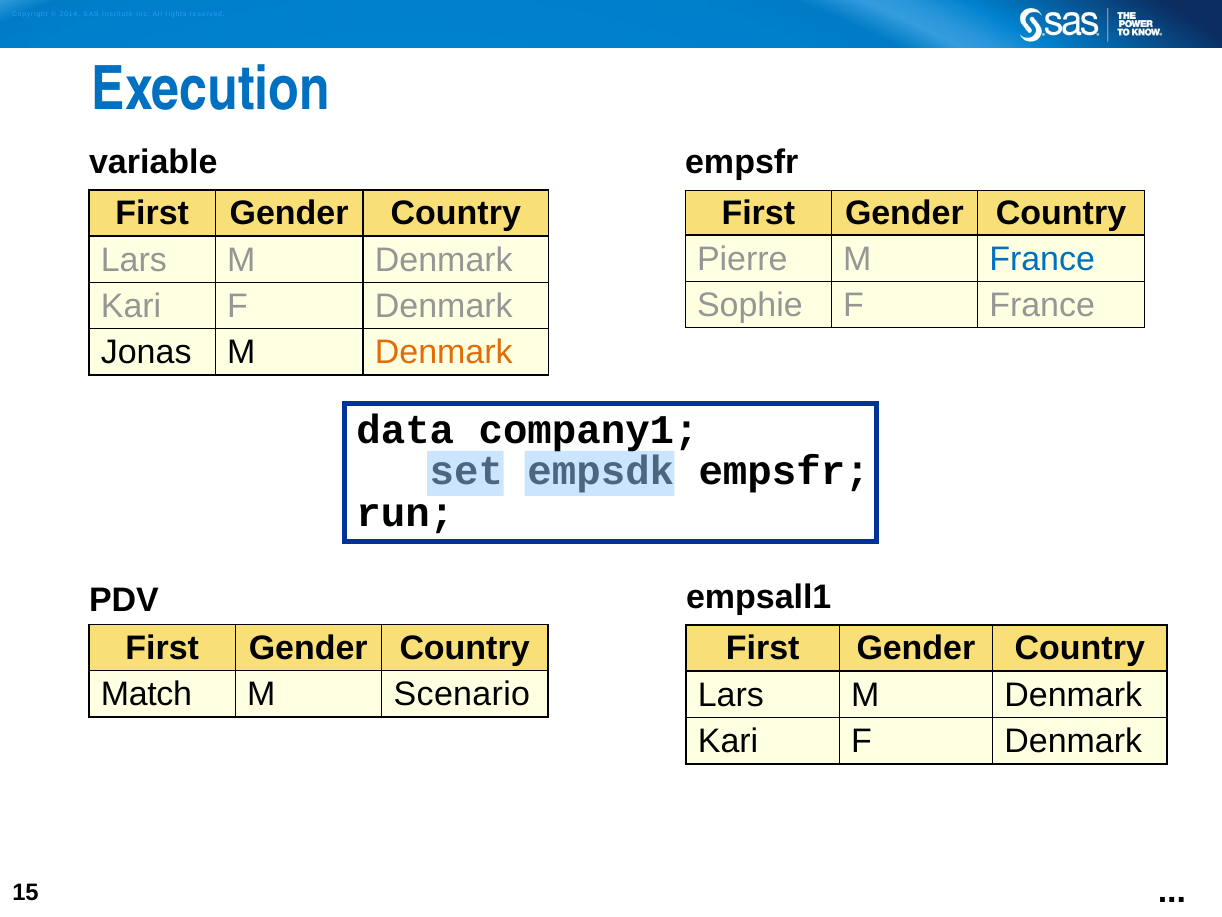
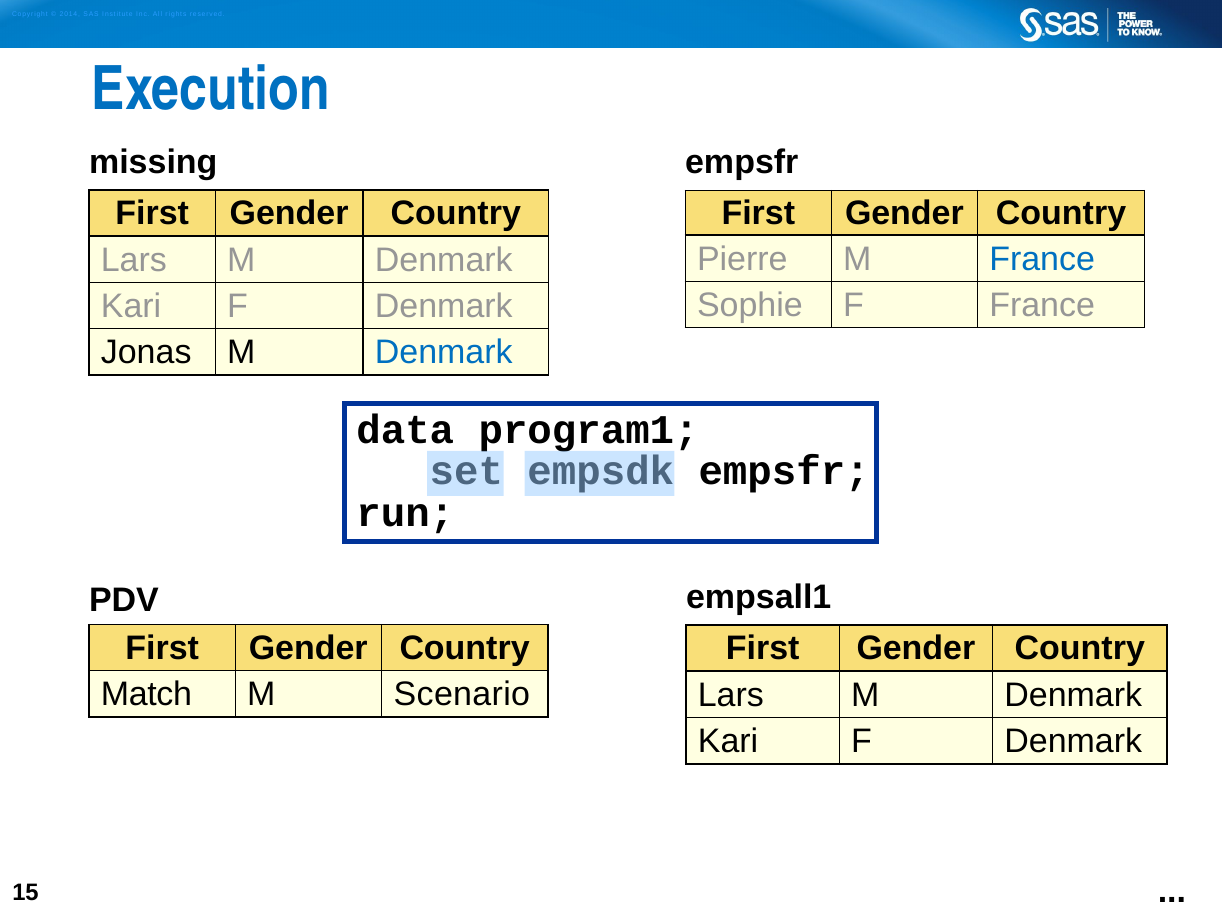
variable: variable -> missing (153, 162)
Denmark colour: orange -> blue (444, 352)
company1: company1 -> program1 (589, 430)
